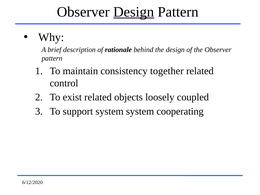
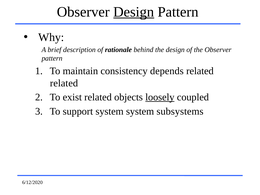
together: together -> depends (167, 71)
control: control -> related (64, 83)
loosely underline: none -> present (160, 97)
cooperating: cooperating -> subsystems (180, 111)
